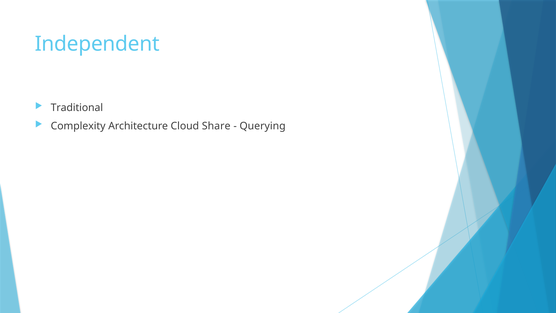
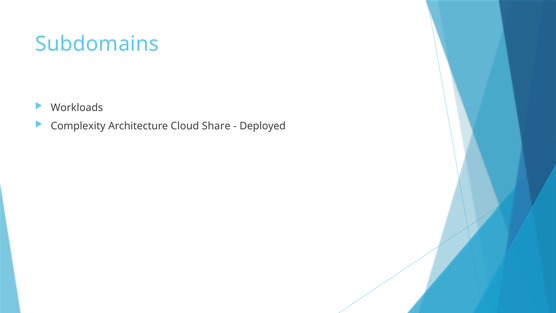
Independent: Independent -> Subdomains (97, 44)
Traditional: Traditional -> Workloads (77, 108)
Querying: Querying -> Deployed (263, 126)
